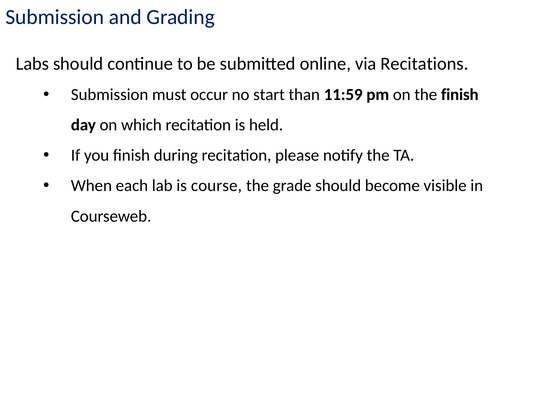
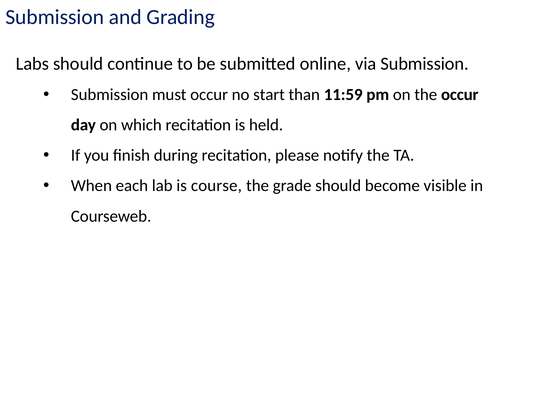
via Recitations: Recitations -> Submission (425, 64)
the finish: finish -> occur (460, 95)
